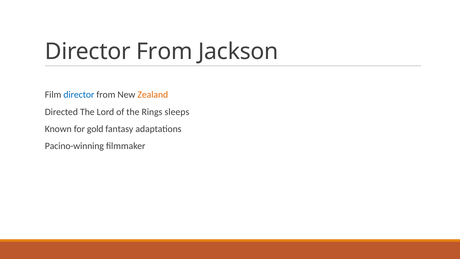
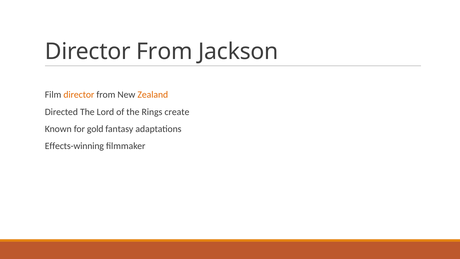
director colour: blue -> orange (79, 95)
sleeps: sleeps -> create (177, 112)
Pacino-winning: Pacino-winning -> Effects-winning (74, 146)
